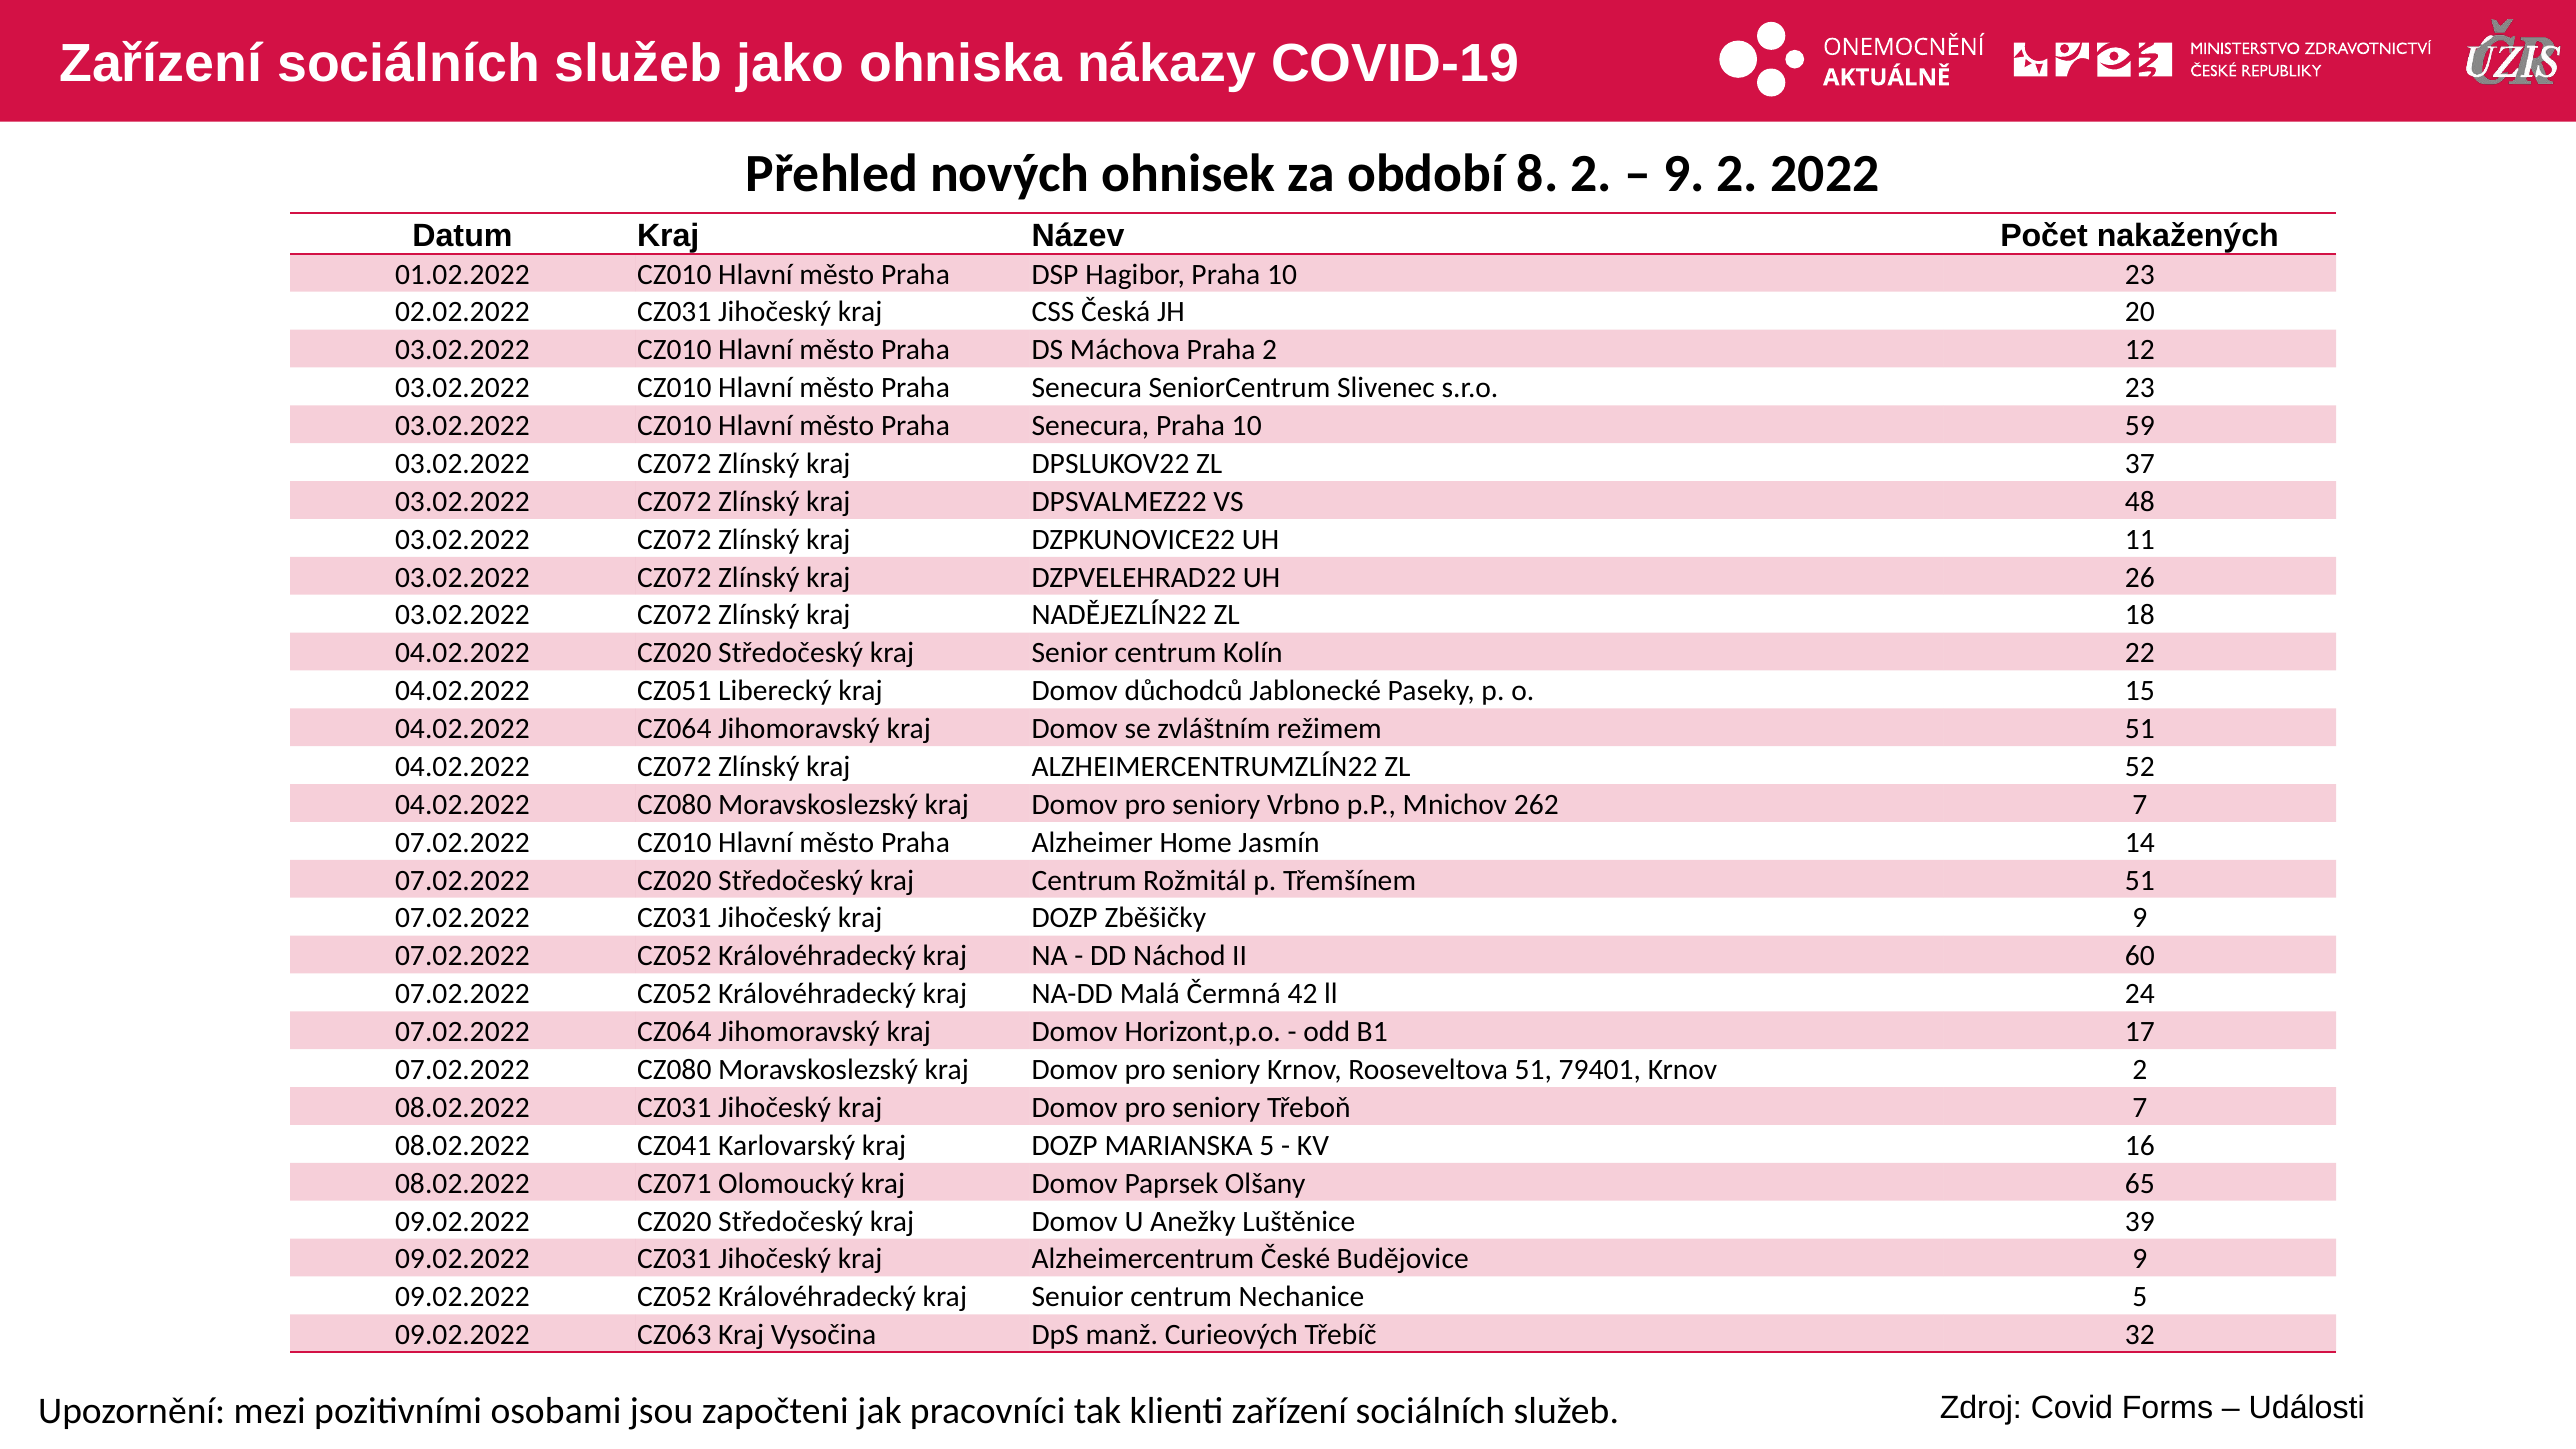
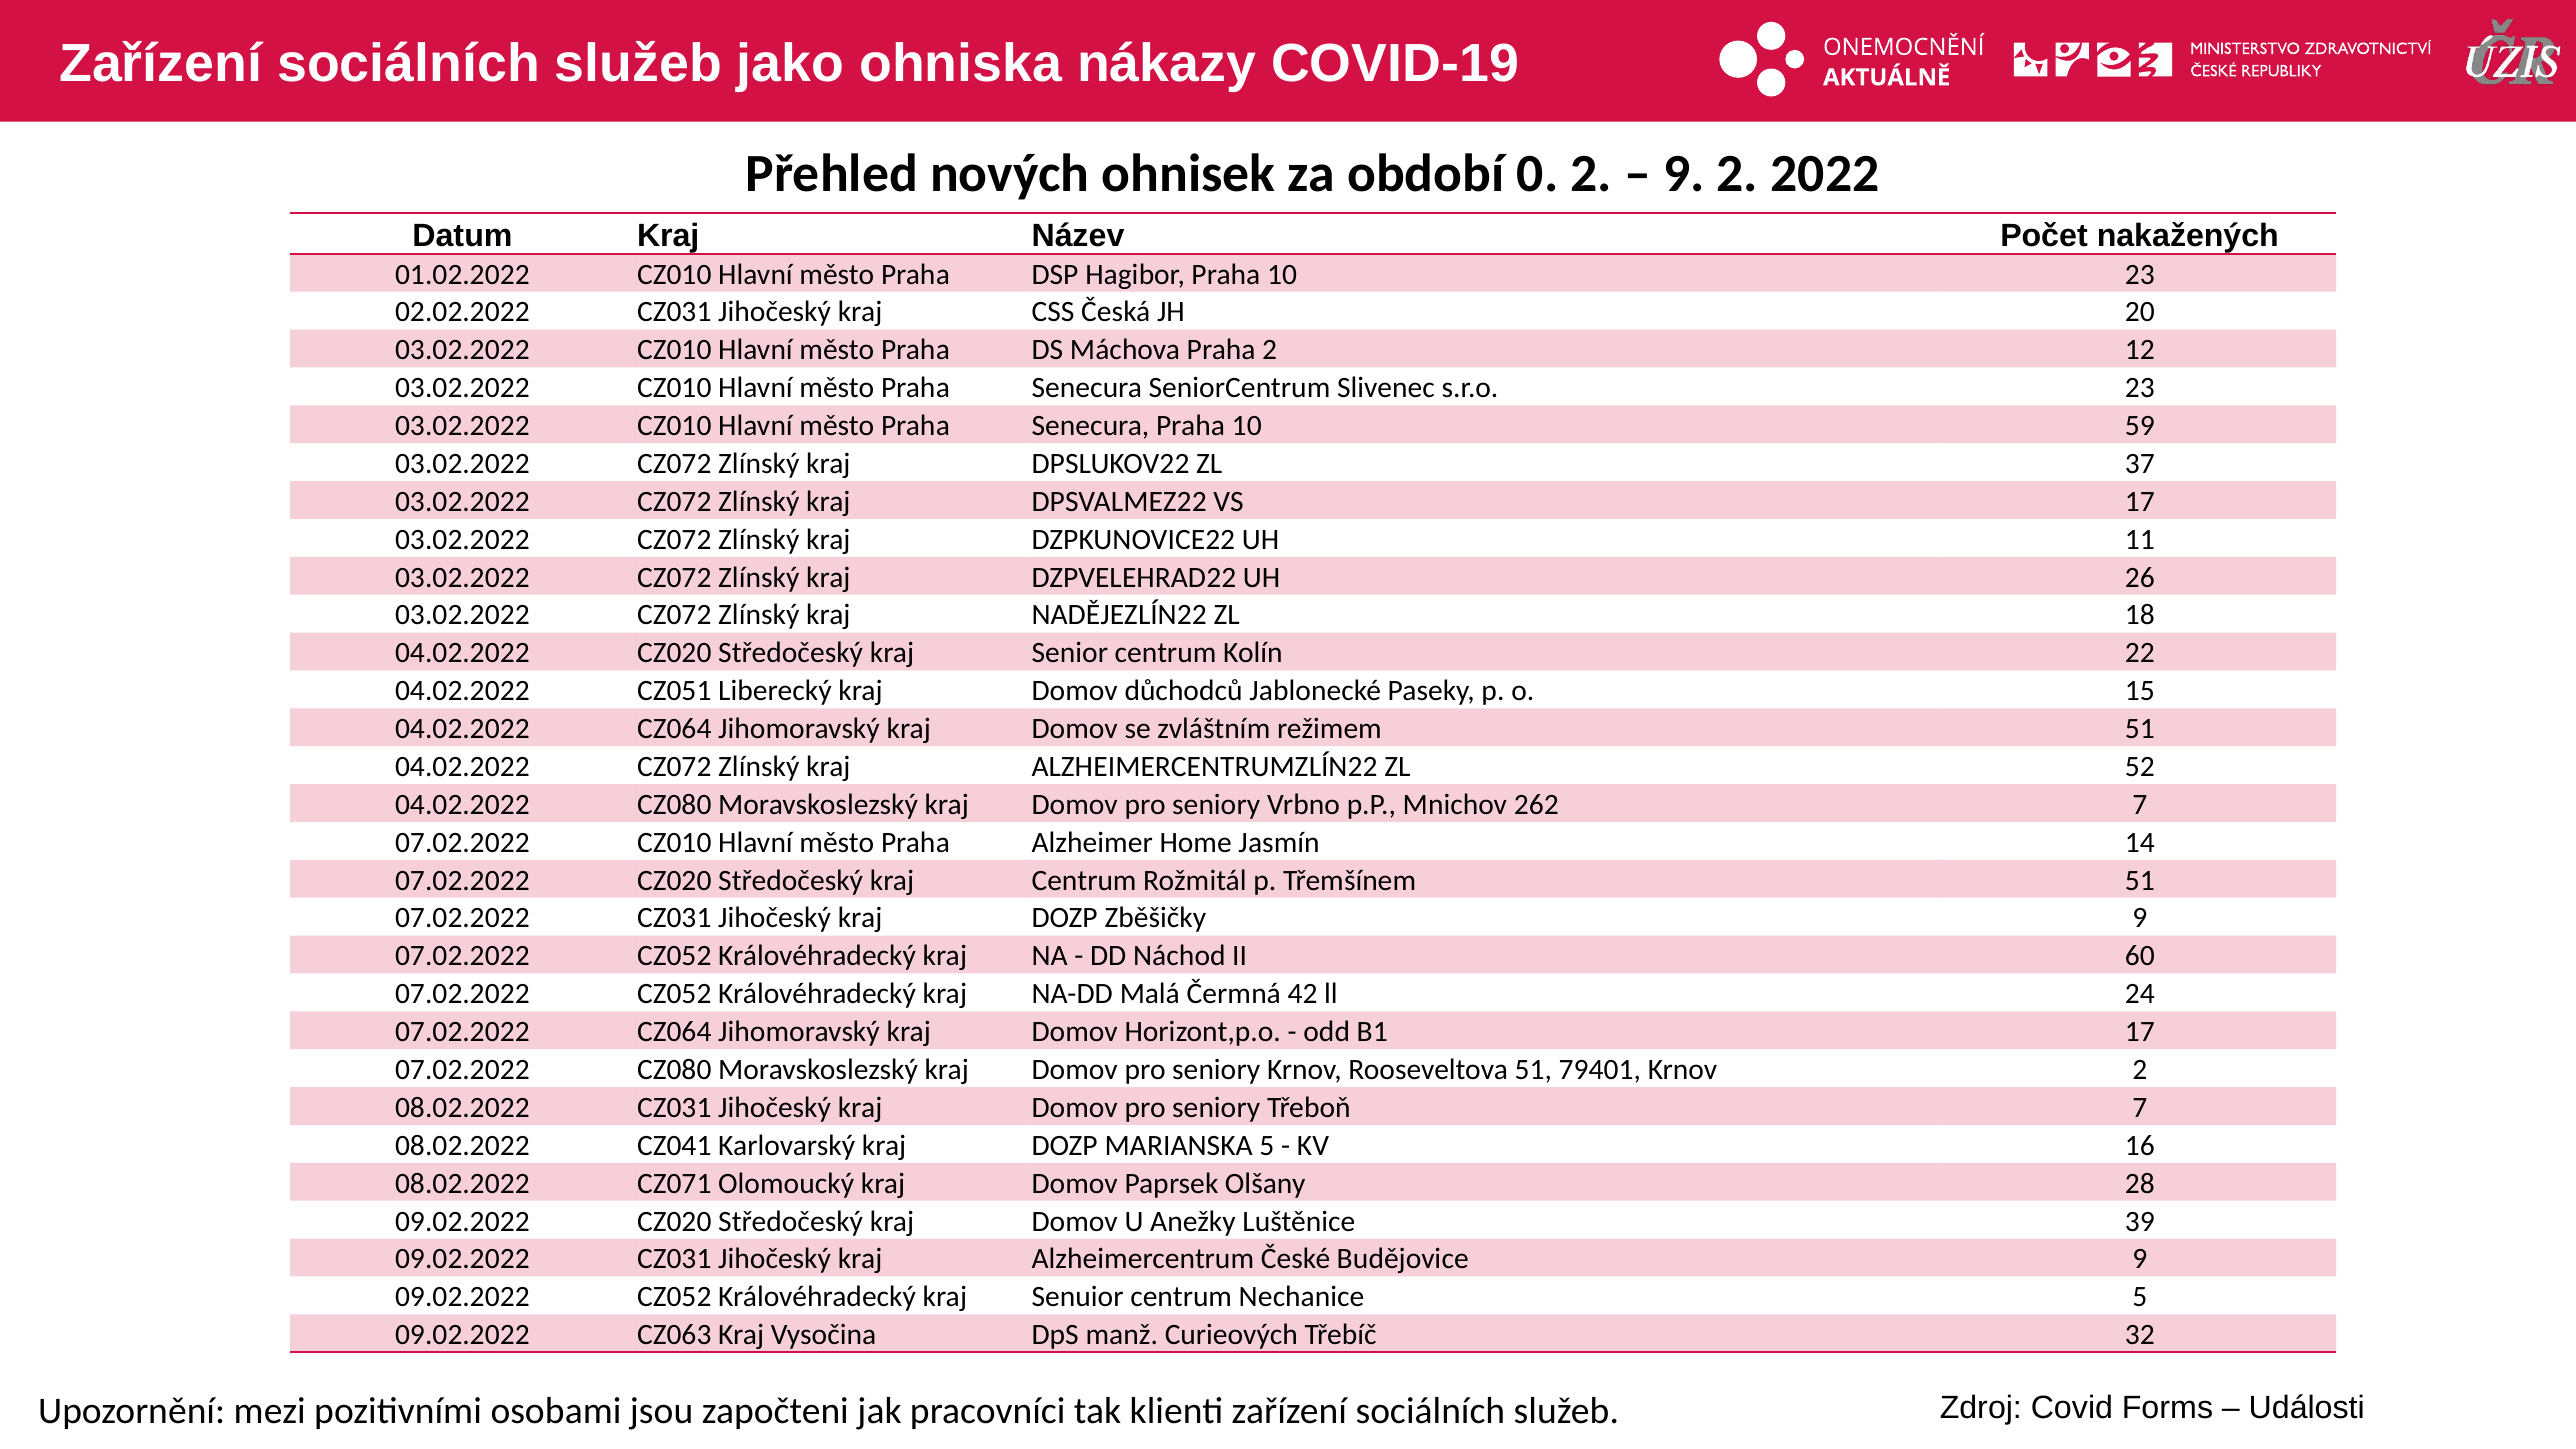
8: 8 -> 0 (1538, 174)
VS 48: 48 -> 17 (2140, 502)
65: 65 -> 28 (2140, 1183)
